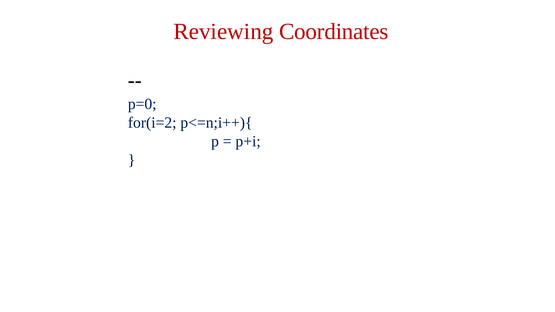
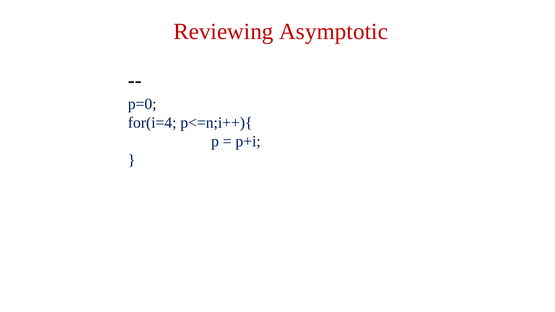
Coordinates: Coordinates -> Asymptotic (334, 31)
for(i=2: for(i=2 -> for(i=4 (152, 123)
